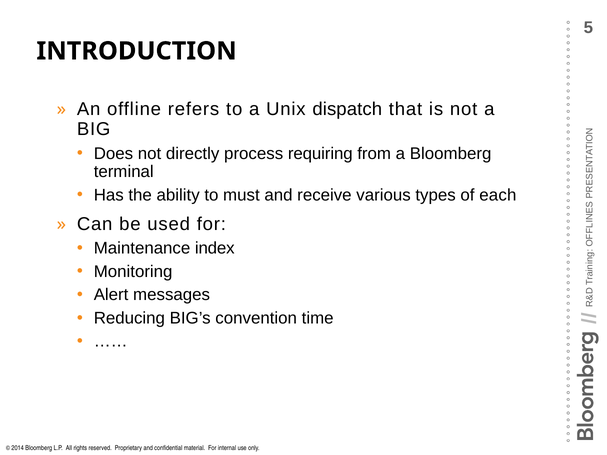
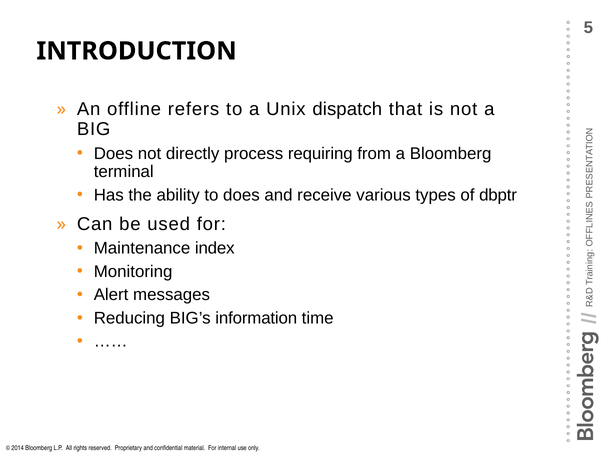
to must: must -> does (241, 195)
each: each -> dbptr (498, 195)
convention: convention -> information (256, 318)
